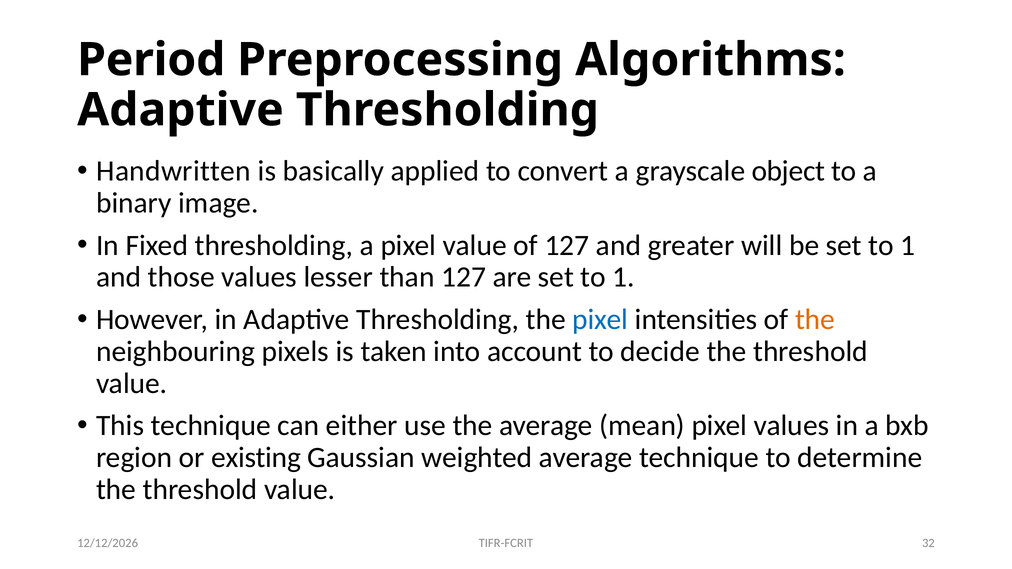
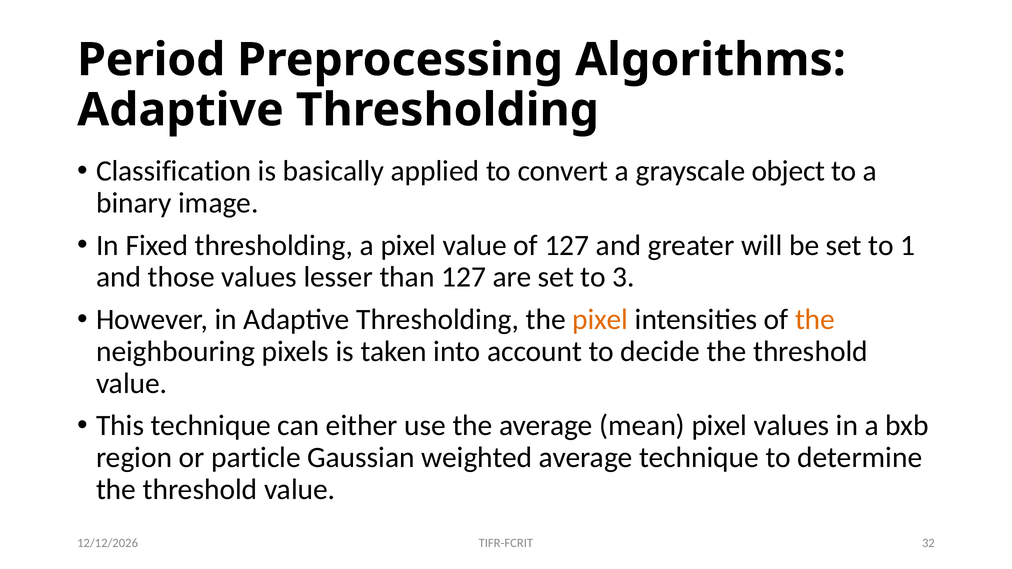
Handwritten: Handwritten -> Classification (174, 171)
are set to 1: 1 -> 3 (624, 277)
pixel colour: blue -> orange (600, 320)
existing: existing -> particle (256, 458)
